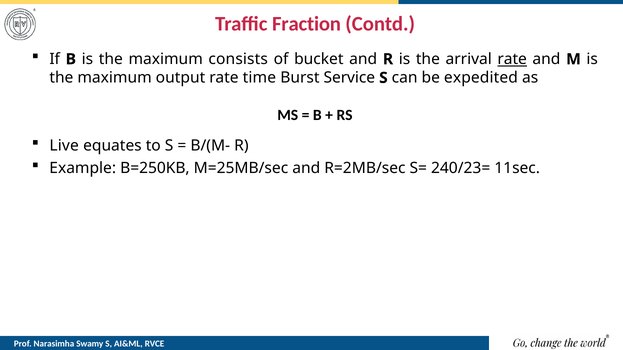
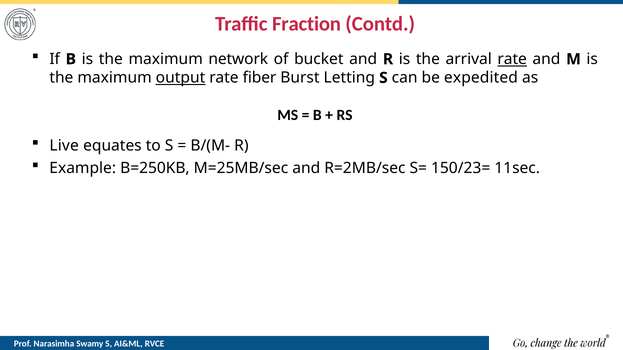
consists: consists -> network (238, 59)
output underline: none -> present (181, 78)
time: time -> fiber (260, 78)
Service: Service -> Letting (349, 78)
240/23=: 240/23= -> 150/23= (461, 168)
